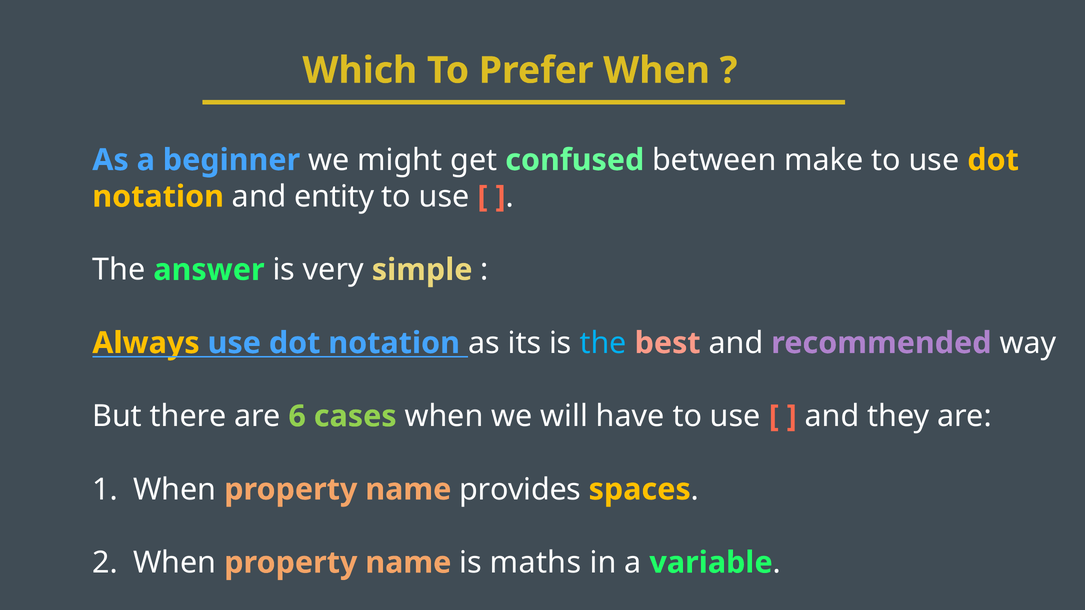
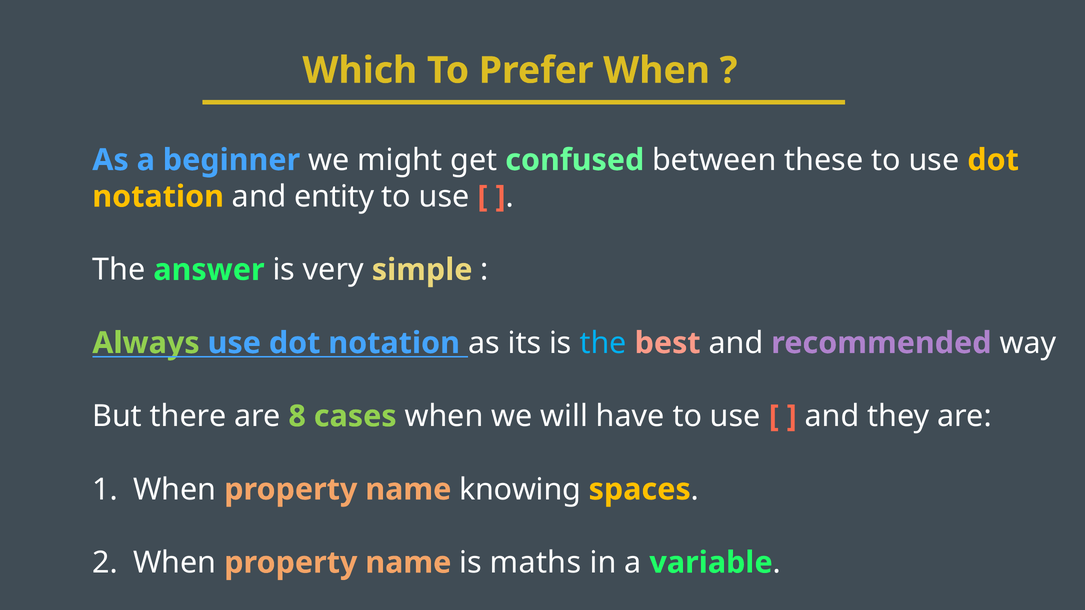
make: make -> these (824, 160)
Always colour: yellow -> light green (146, 343)
6: 6 -> 8 (297, 416)
provides: provides -> knowing (520, 490)
